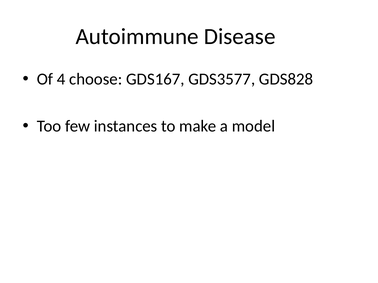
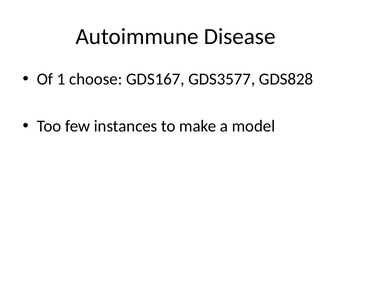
4: 4 -> 1 (61, 79)
